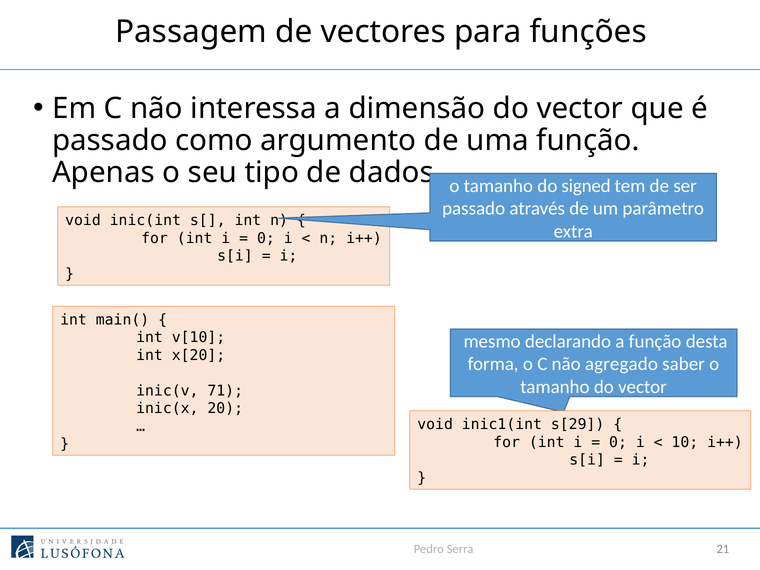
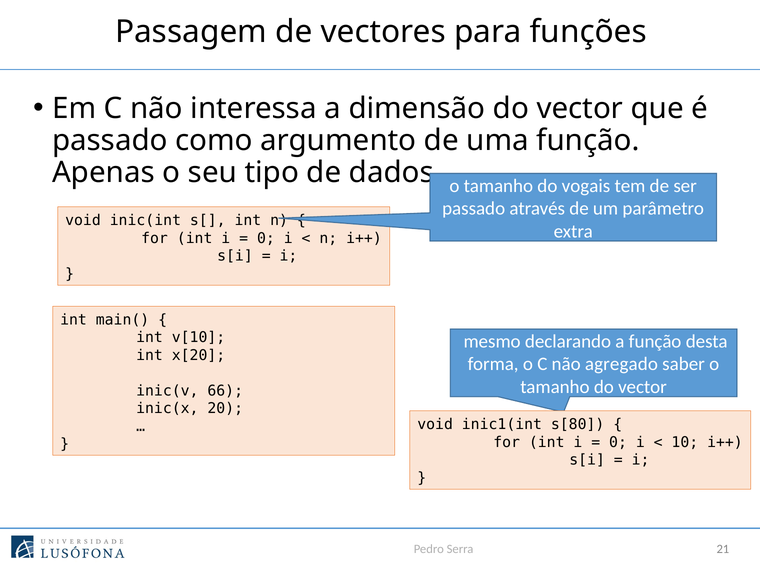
signed: signed -> vogais (586, 186)
71: 71 -> 66 (225, 391)
s[29: s[29 -> s[80 (578, 424)
